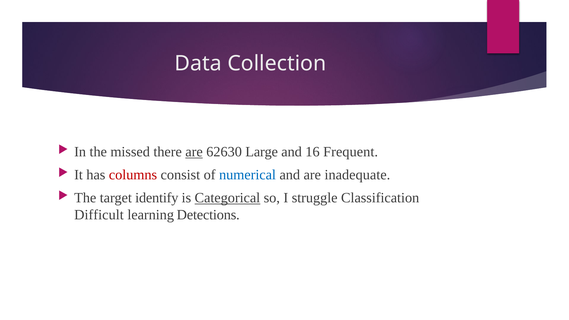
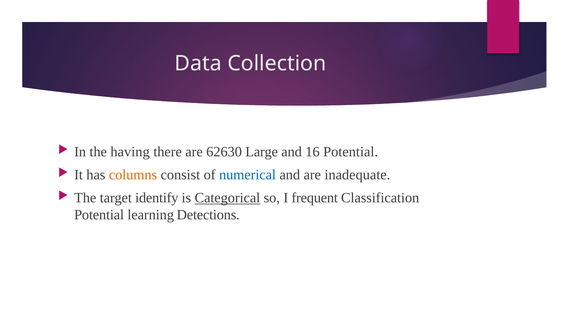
missed: missed -> having (130, 152)
are underline: present -> none (194, 152)
16 Frequent: Frequent -> Potential (351, 152)
columns colour: red -> orange (133, 175)
struggle: struggle -> frequent (315, 198)
Difficult: Difficult -> Potential (99, 215)
